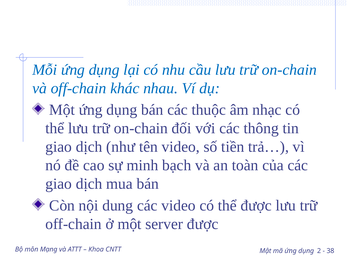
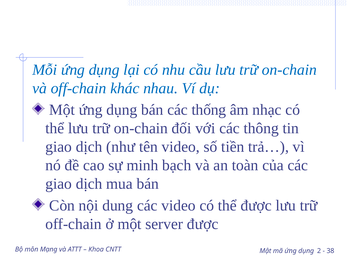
thuộc: thuộc -> thống (209, 110)
